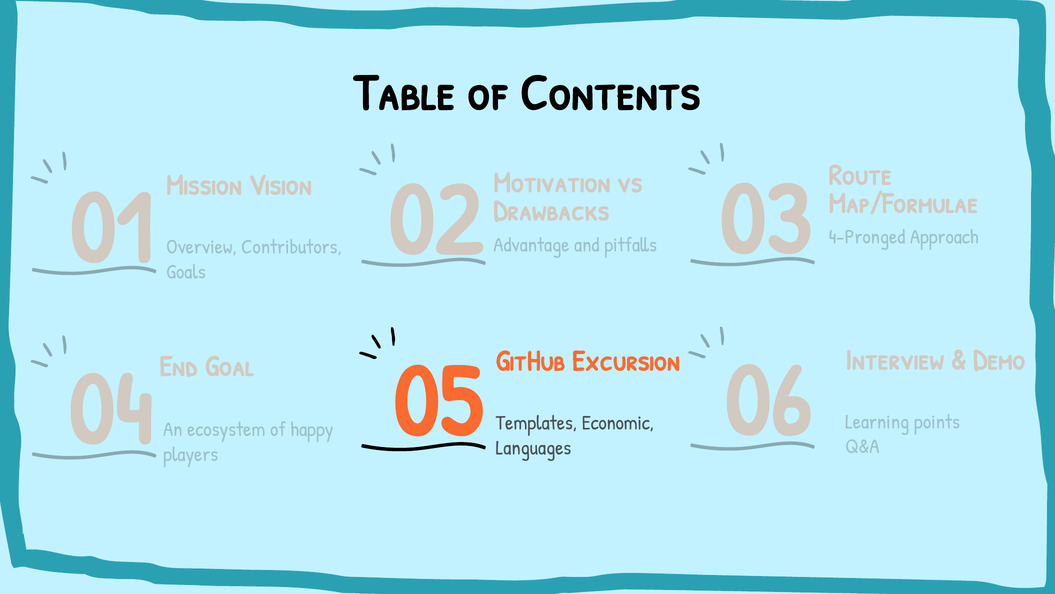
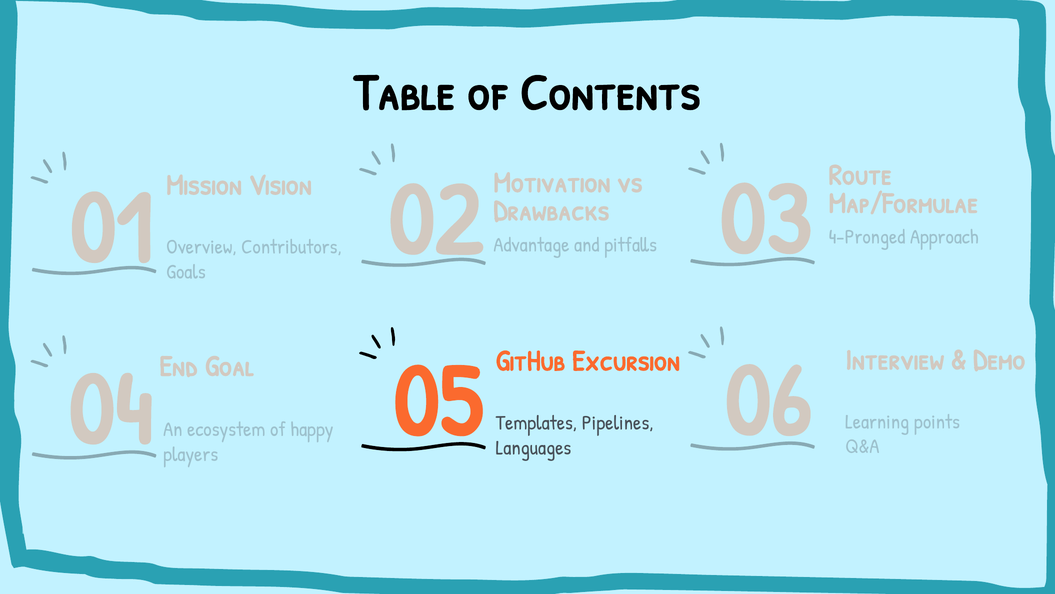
Economic: Economic -> Pipelines (618, 423)
